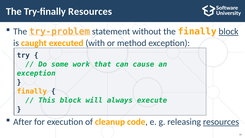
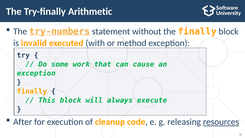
Try-finally Resources: Resources -> Arithmetic (90, 12)
try-problem: try-problem -> try-numbers (60, 31)
block underline: present -> none (229, 31)
caught: caught -> invalid (34, 43)
